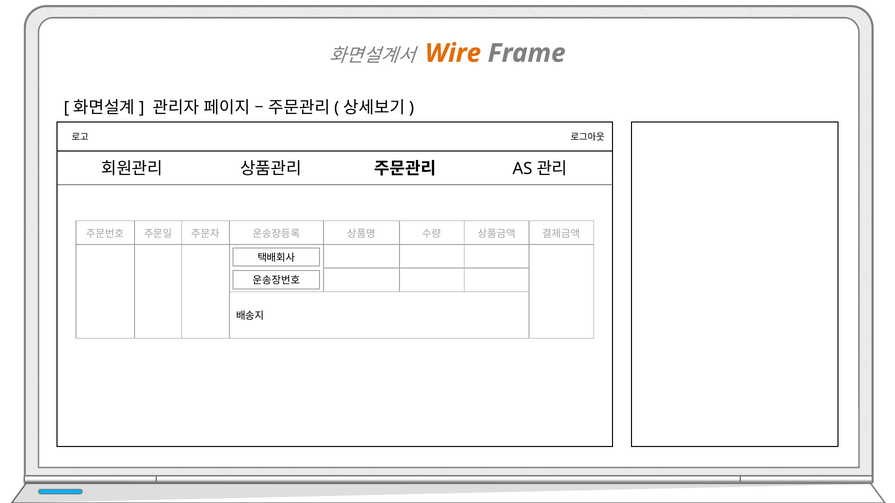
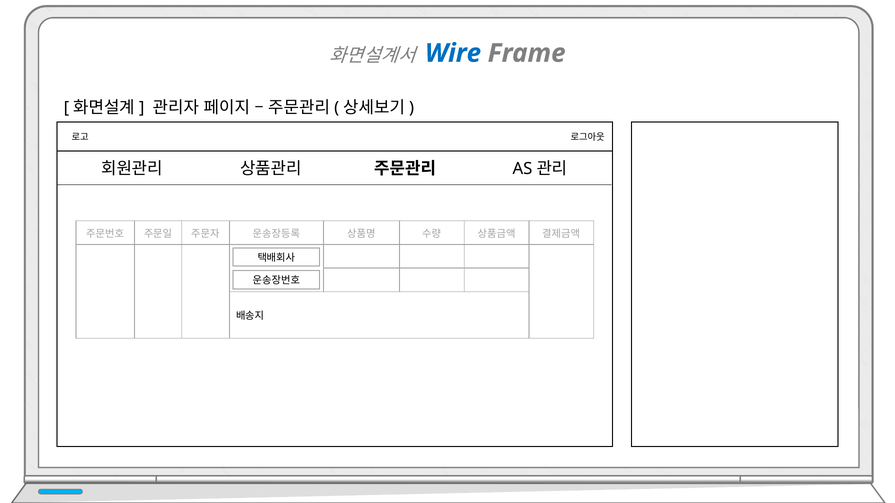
Wire colour: orange -> blue (453, 53)
